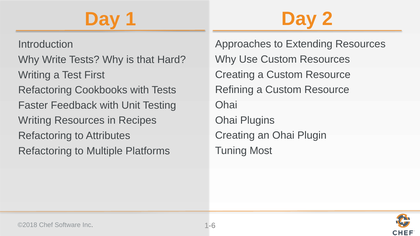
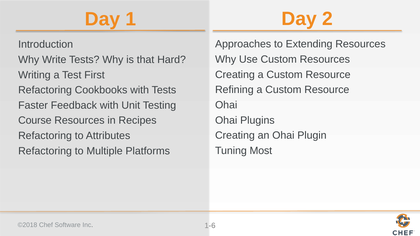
Writing: Writing -> Course (35, 121)
